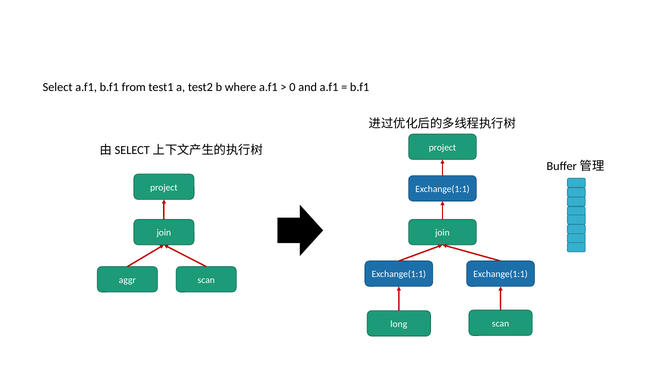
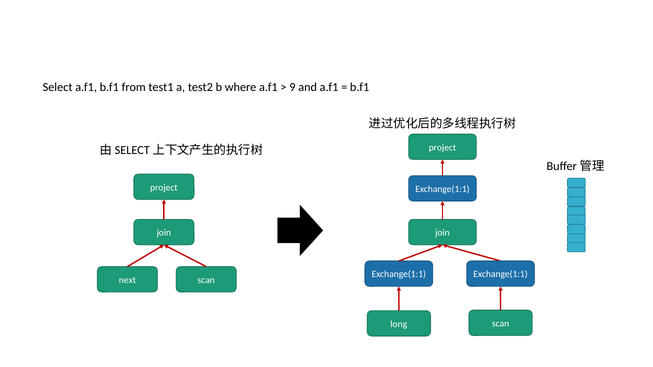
0: 0 -> 9 (292, 87)
aggr: aggr -> next (127, 280)
